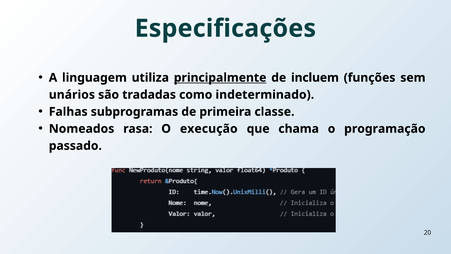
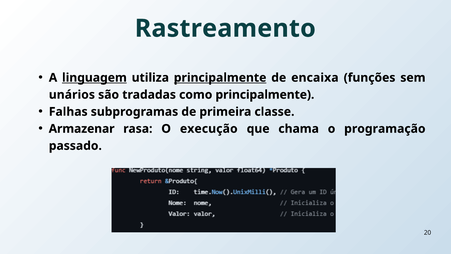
Especificações: Especificações -> Rastreamento (225, 28)
linguagem underline: none -> present (94, 78)
incluem: incluem -> encaixa (315, 78)
como indeterminado: indeterminado -> principalmente (265, 95)
Nomeados: Nomeados -> Armazenar (82, 129)
